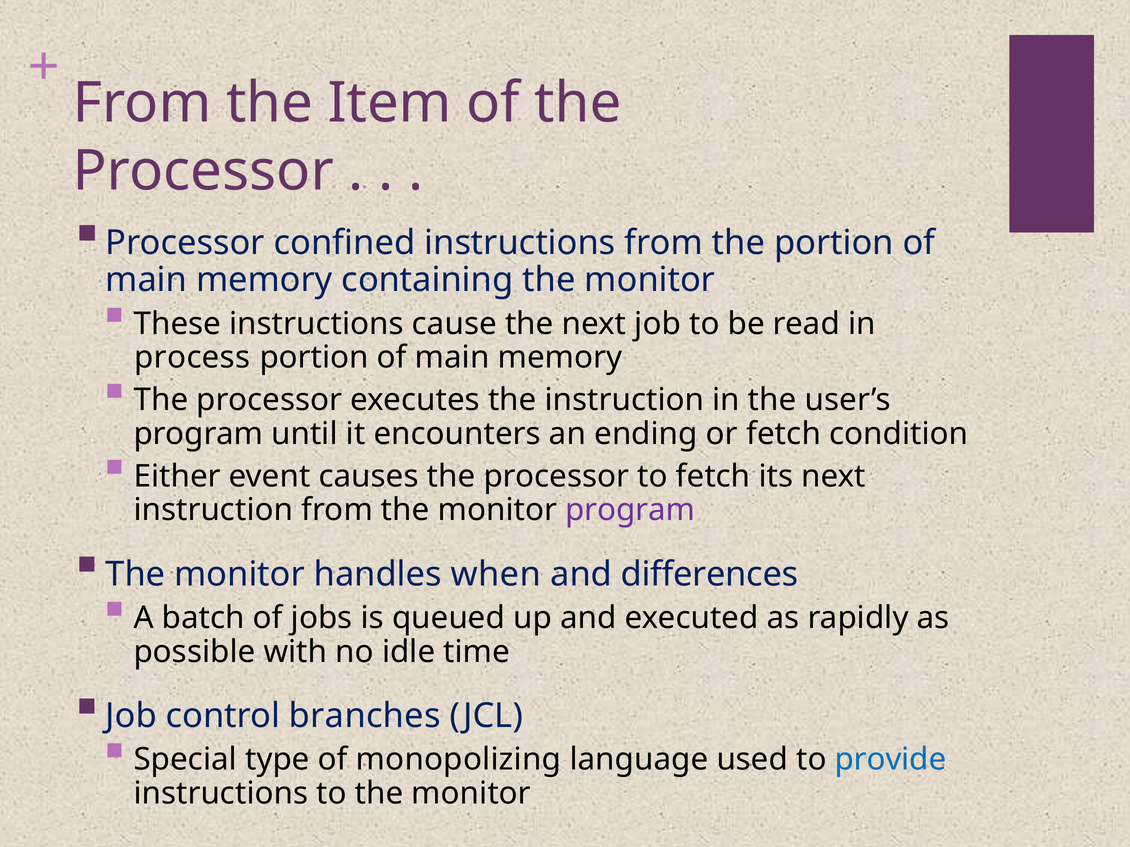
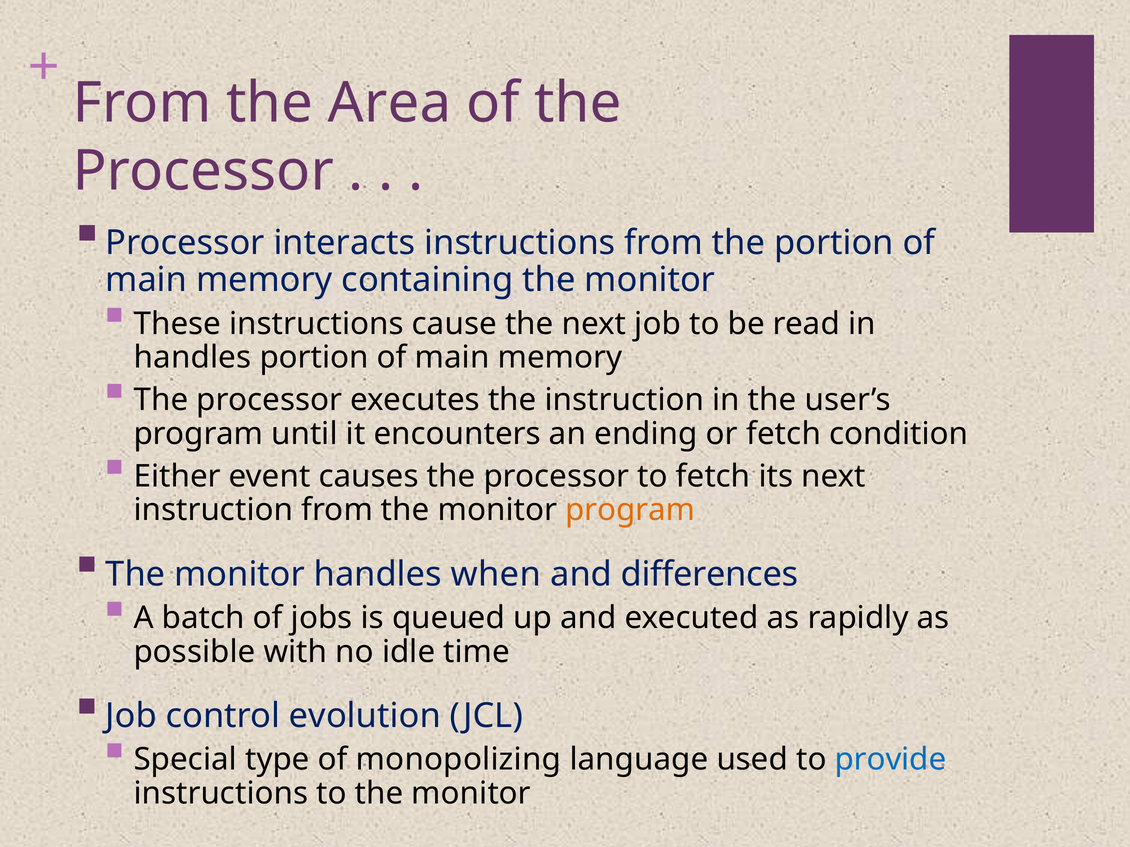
Item: Item -> Area (390, 103)
confined: confined -> interacts (344, 243)
process: process -> handles (192, 358)
program colour: purple -> orange (630, 510)
branches: branches -> evolution (365, 716)
